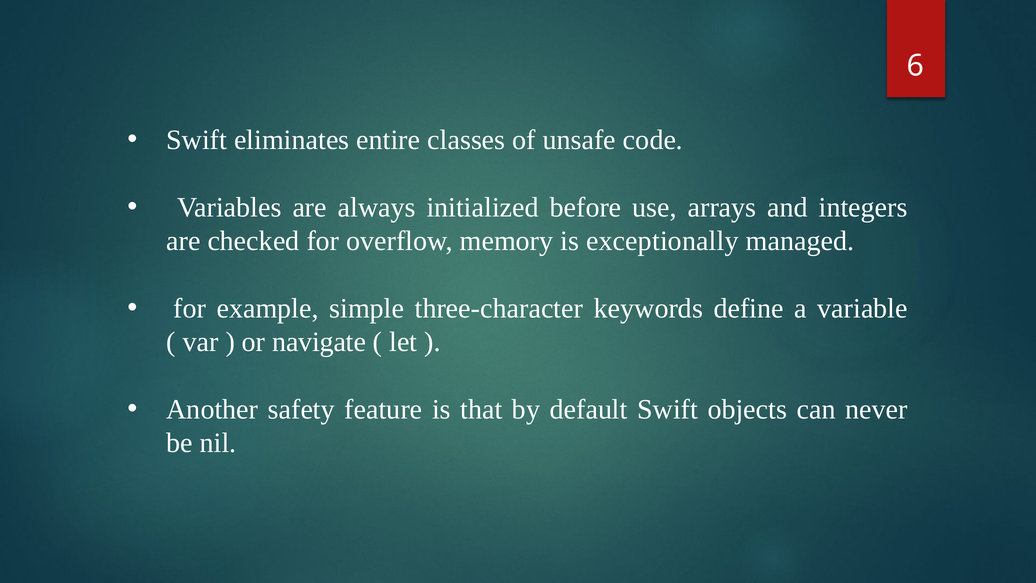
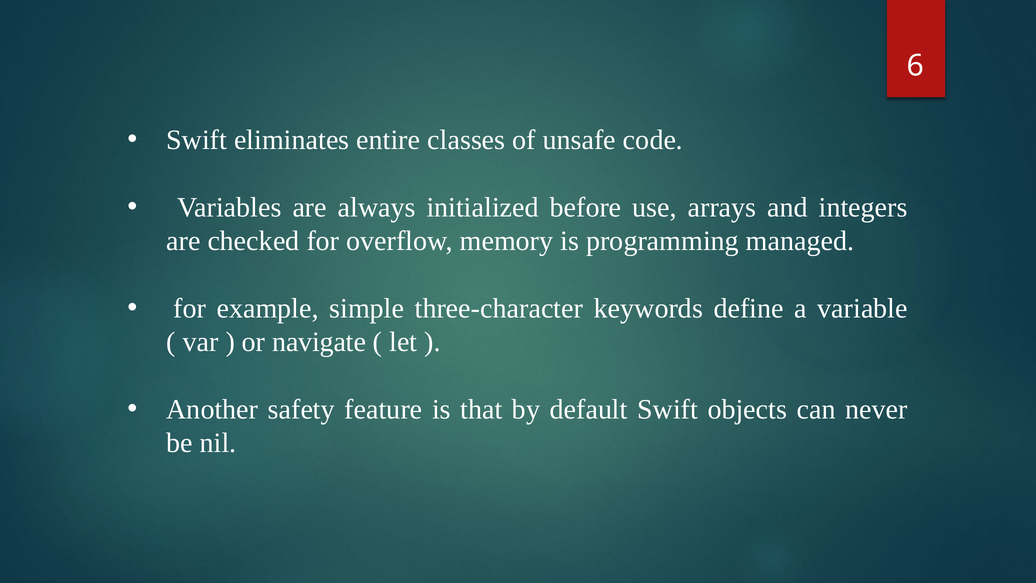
exceptionally: exceptionally -> programming (662, 241)
